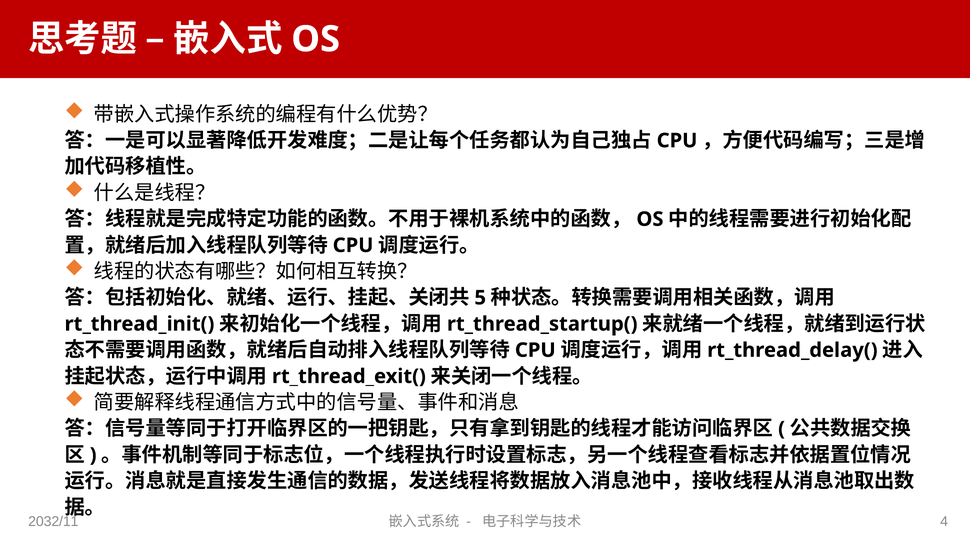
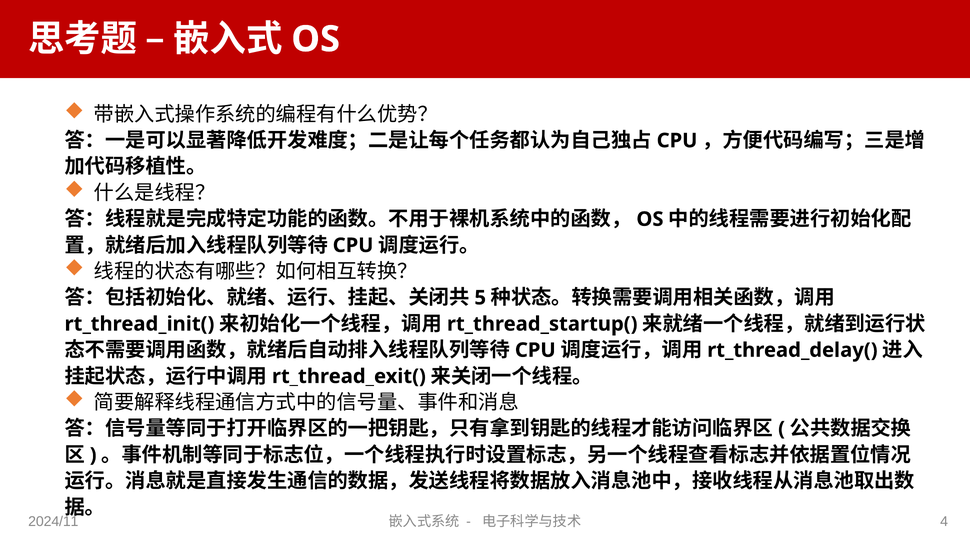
2032/11: 2032/11 -> 2024/11 (53, 521)
